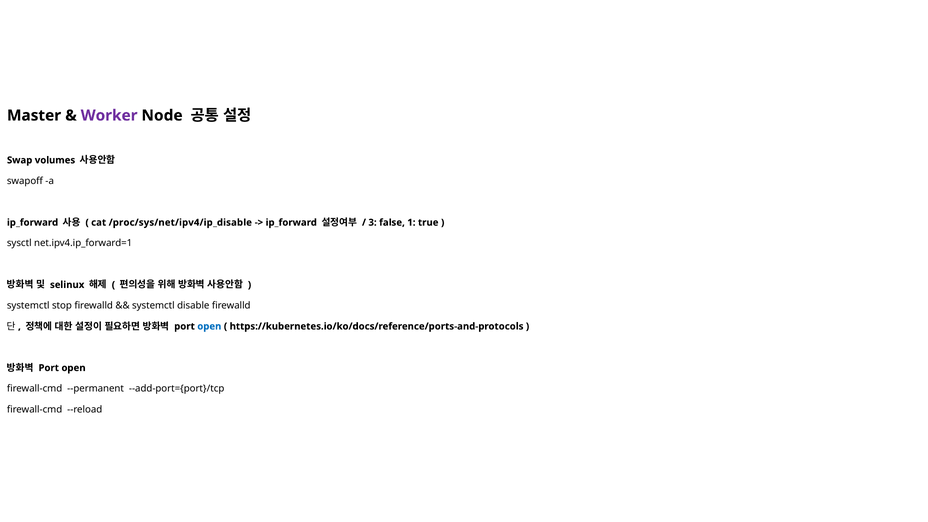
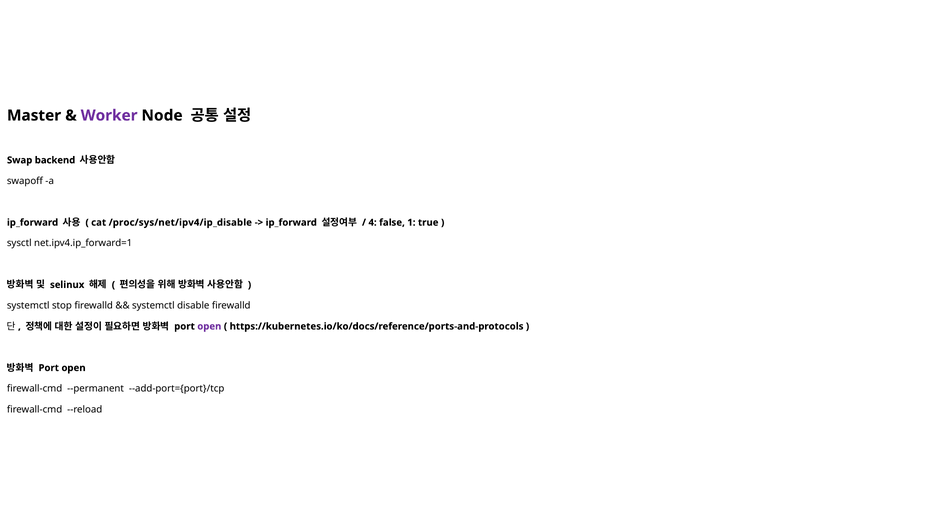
volumes: volumes -> backend (55, 160)
3: 3 -> 4 (373, 222)
open colour: blue -> purple (209, 326)
